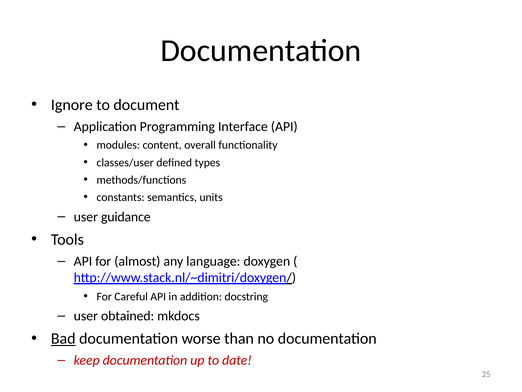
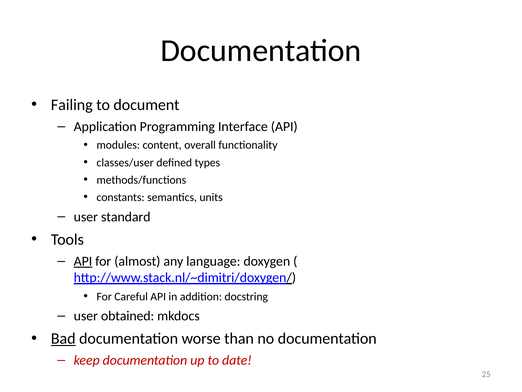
Ignore: Ignore -> Failing (72, 105)
guidance: guidance -> standard (126, 217)
API underline: none -> present (83, 261)
